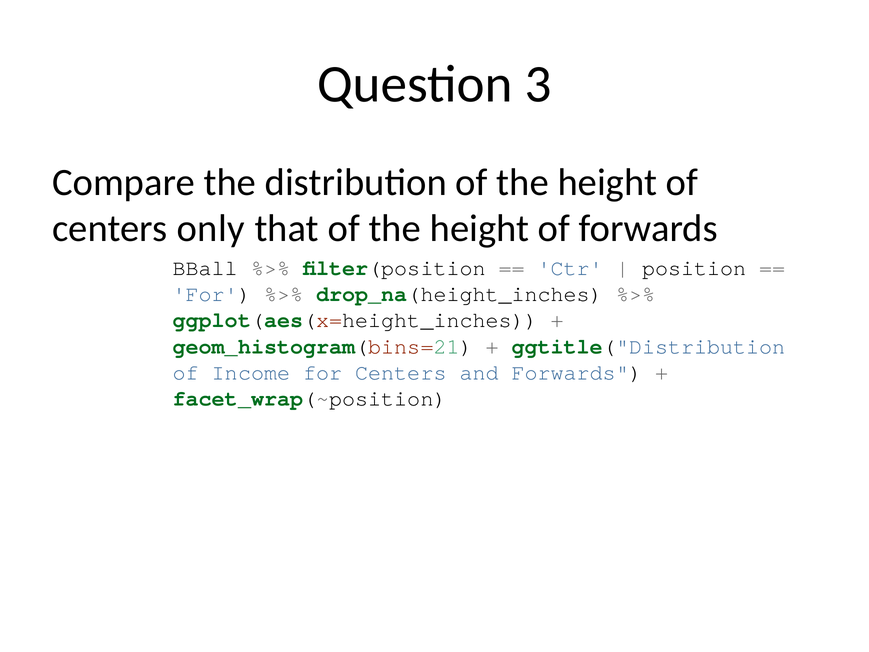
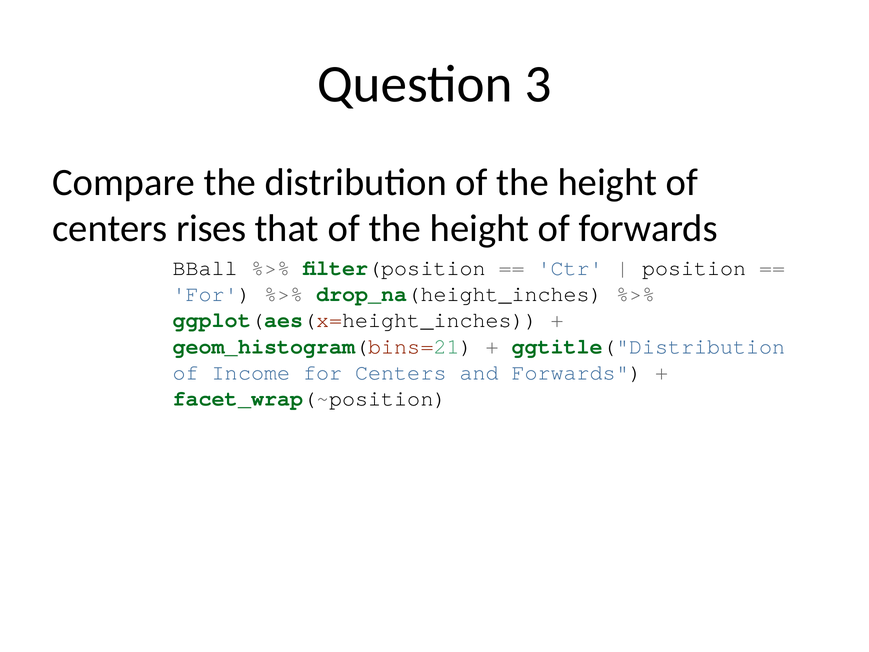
only: only -> rises (211, 229)
